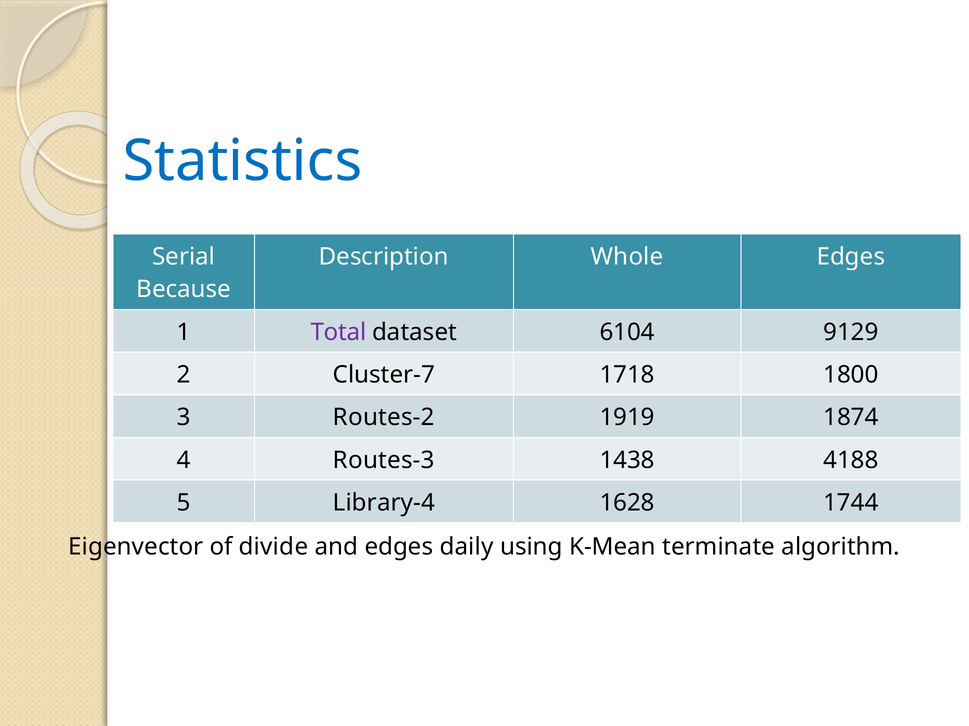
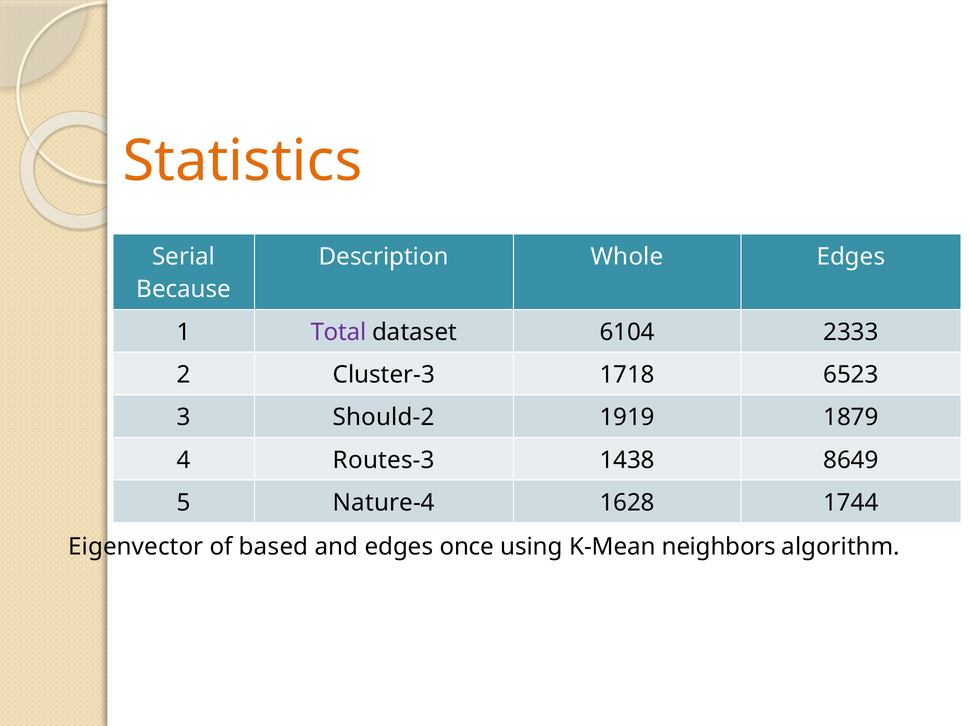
Statistics colour: blue -> orange (242, 162)
9129: 9129 -> 2333 (851, 332)
Cluster-7: Cluster-7 -> Cluster-3 (384, 375)
1800: 1800 -> 6523 (851, 375)
Routes-2: Routes-2 -> Should-2 (384, 418)
1874: 1874 -> 1879 (851, 418)
4188: 4188 -> 8649 (851, 461)
Library-4: Library-4 -> Nature-4 (384, 503)
divide: divide -> based (274, 547)
daily: daily -> once (467, 547)
terminate: terminate -> neighbors (719, 547)
